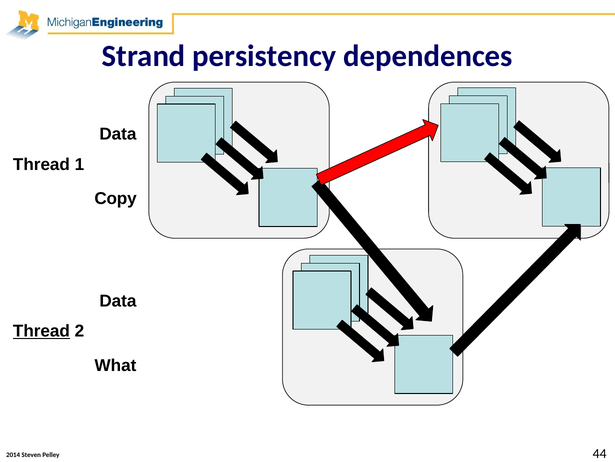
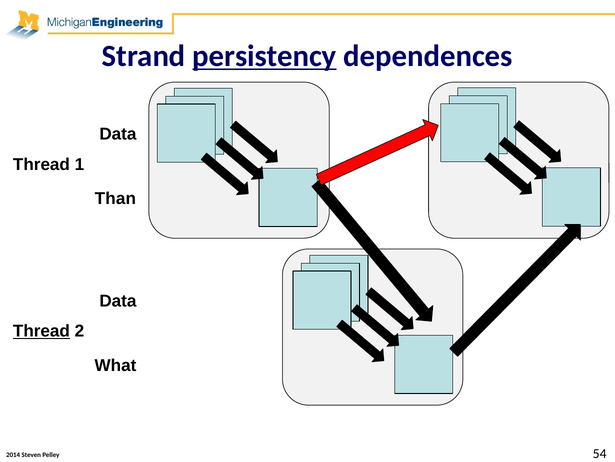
persistency underline: none -> present (264, 56)
Copy: Copy -> Than (115, 198)
44: 44 -> 54 (600, 453)
